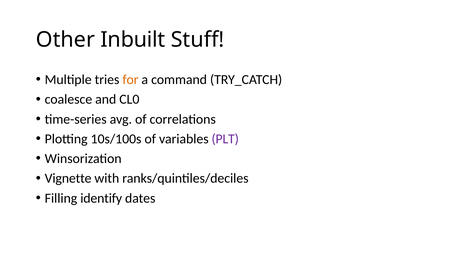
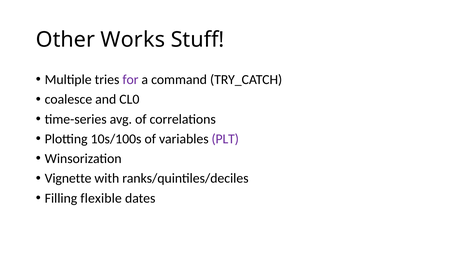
Inbuilt: Inbuilt -> Works (133, 40)
for colour: orange -> purple (130, 80)
identify: identify -> flexible (101, 198)
